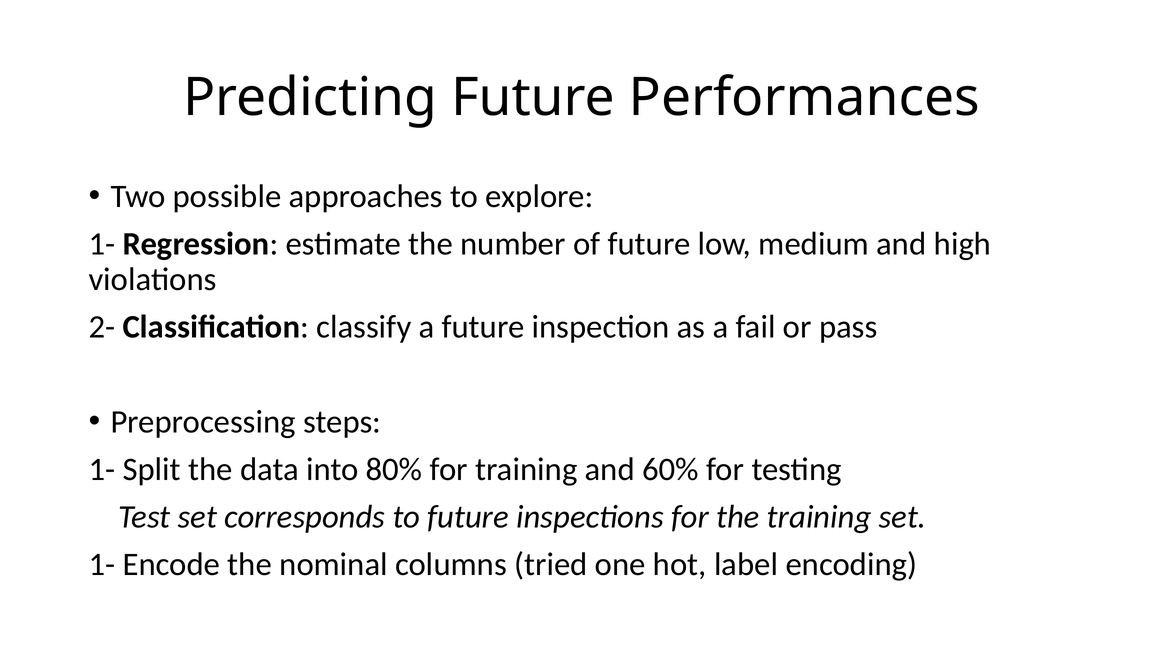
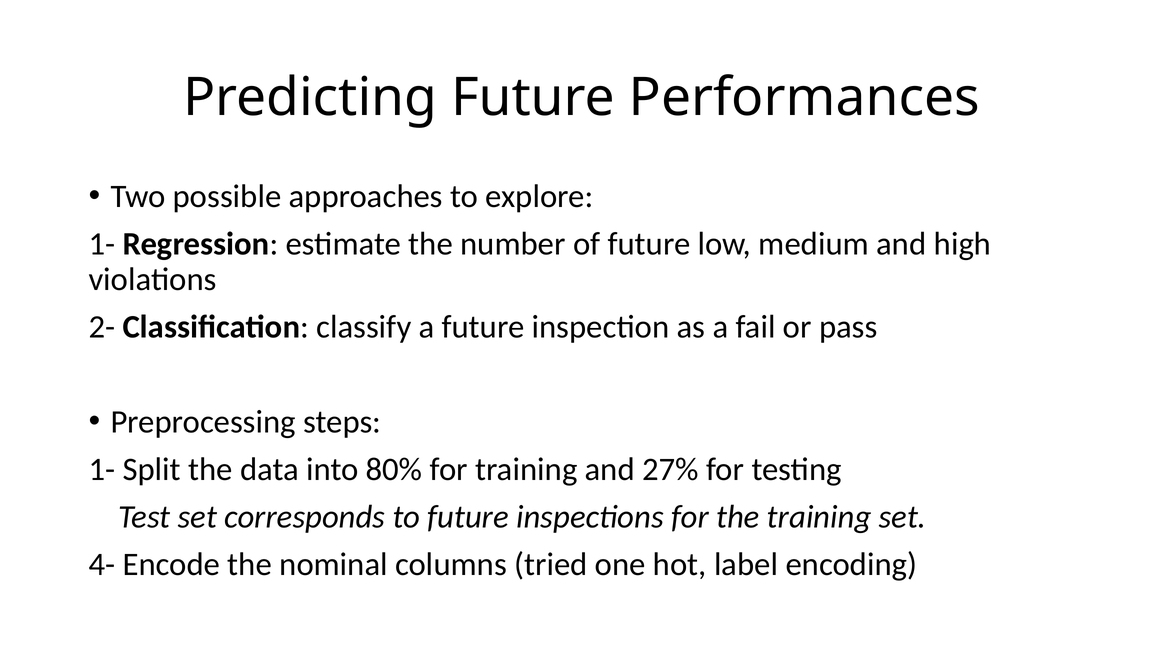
60%: 60% -> 27% (671, 469)
1-: 1- -> 4- (102, 564)
